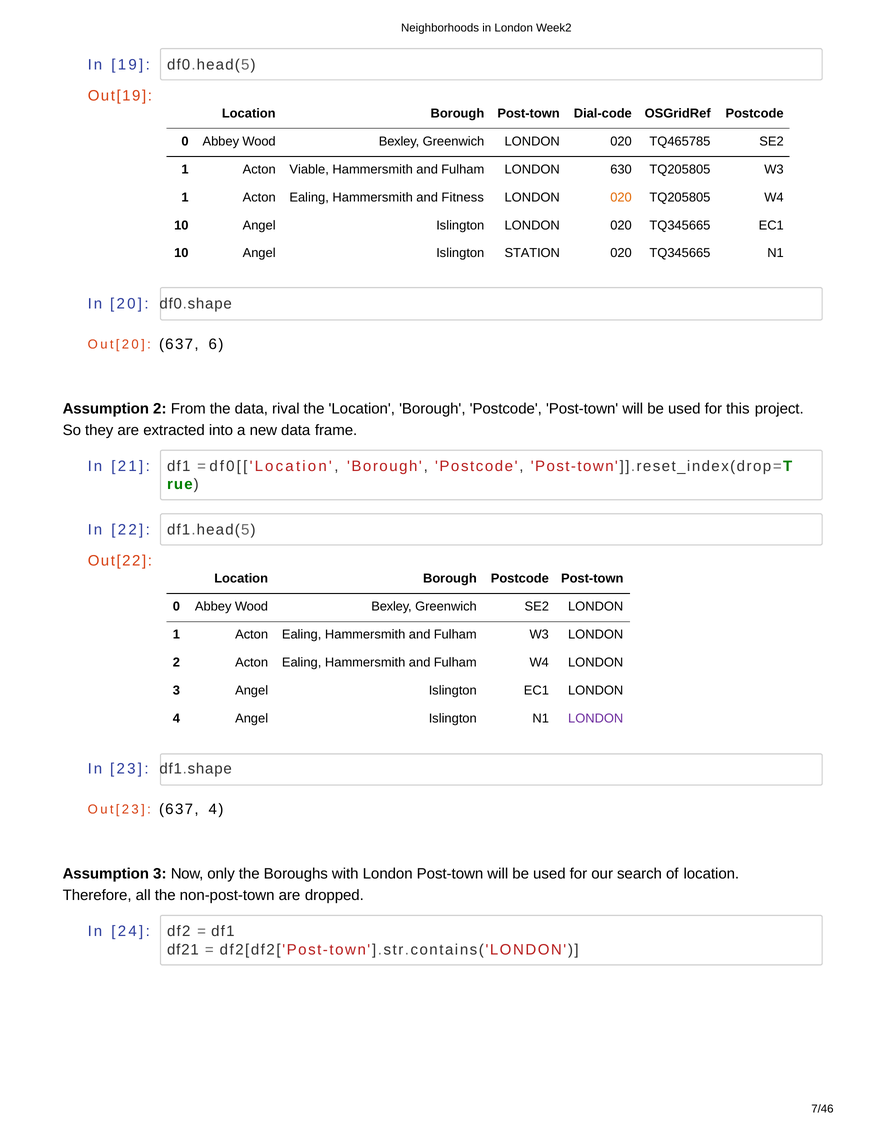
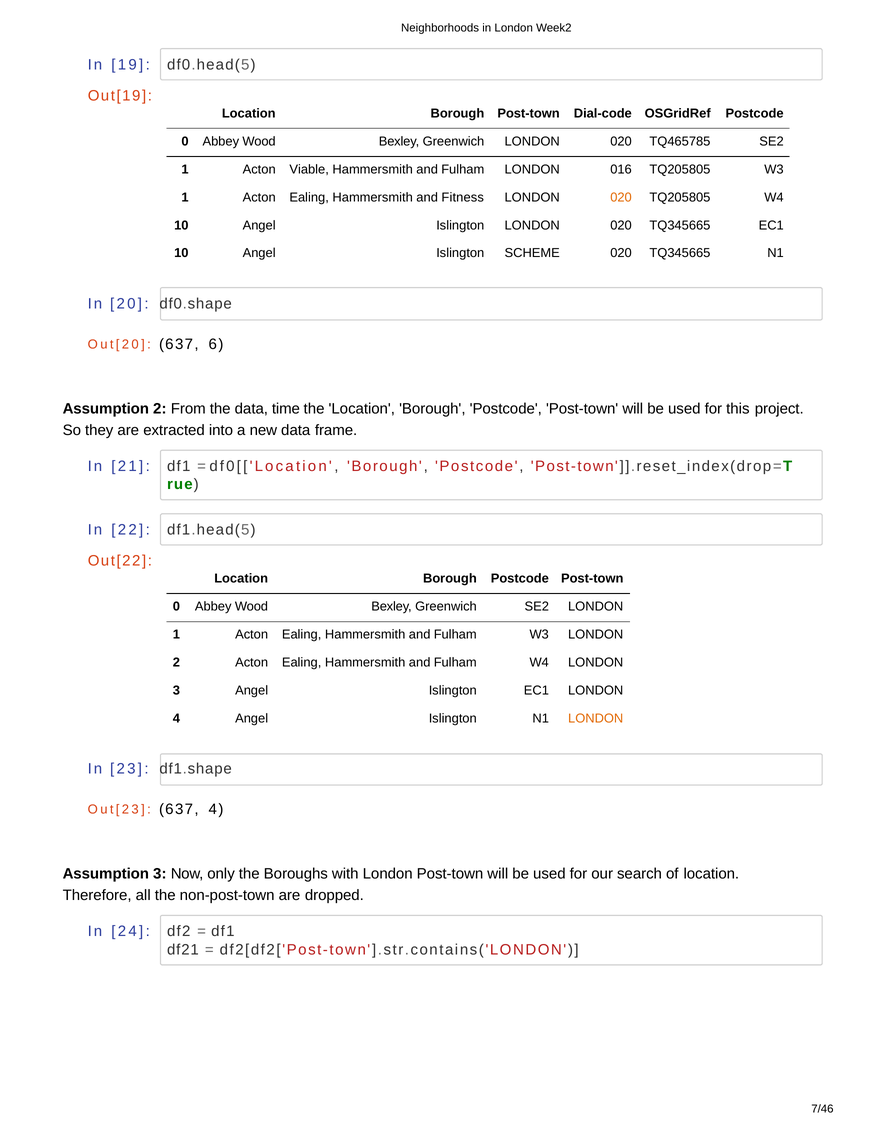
630: 630 -> 016 (621, 169)
STATION: STATION -> SCHEME (532, 253)
rival: rival -> time (286, 408)
LONDON colour: purple -> orange (596, 718)
